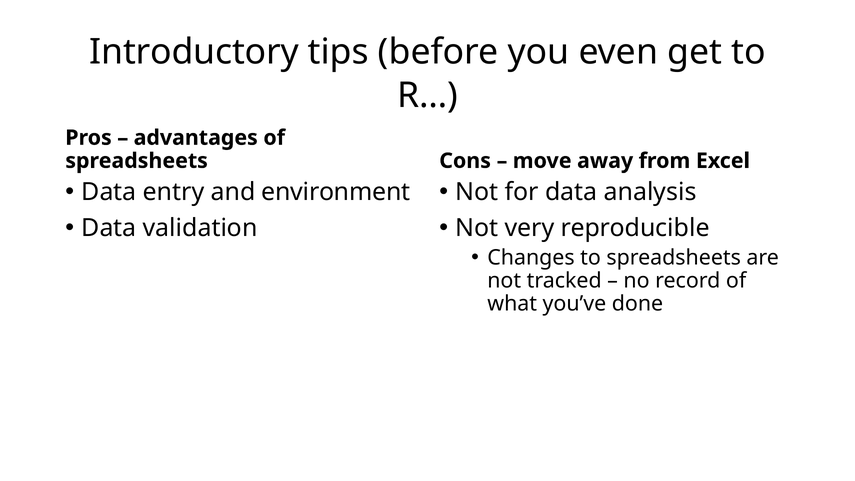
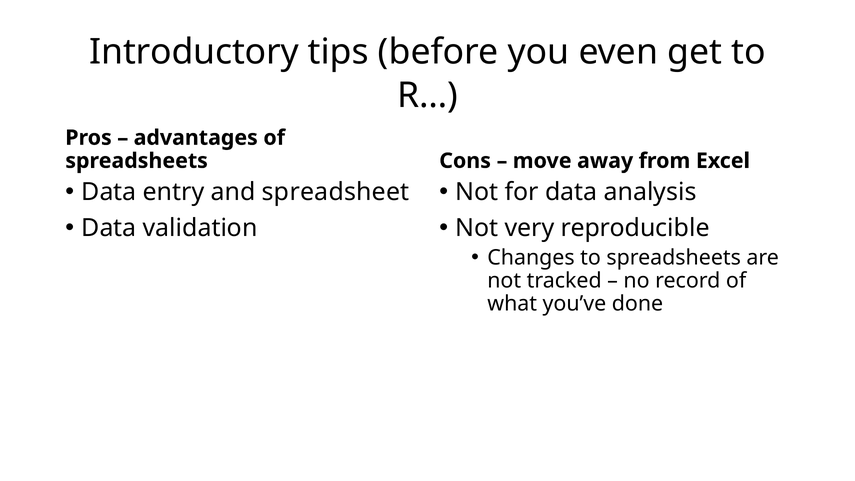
environment: environment -> spreadsheet (336, 192)
